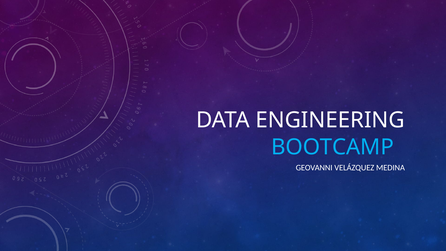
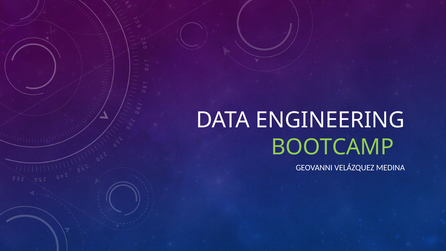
BOOTCAMP colour: light blue -> light green (332, 147)
